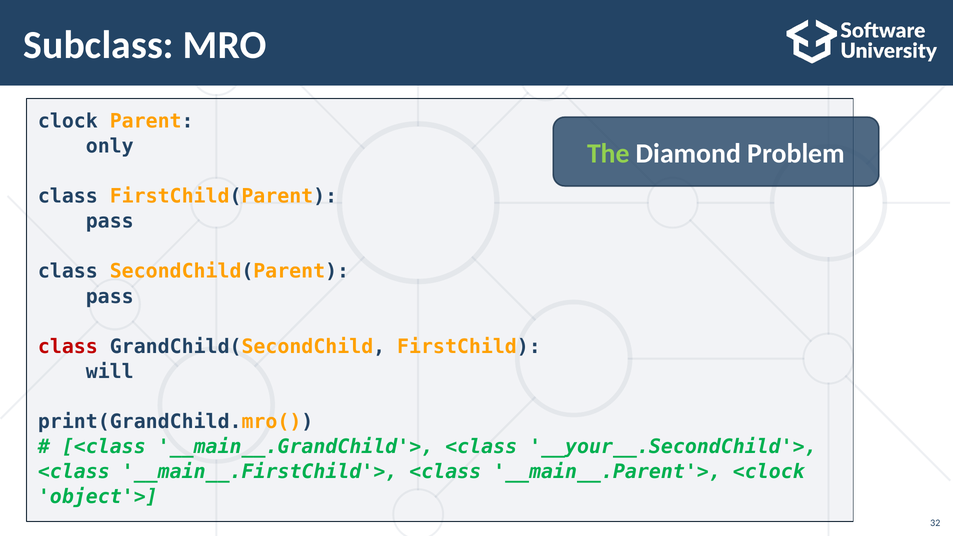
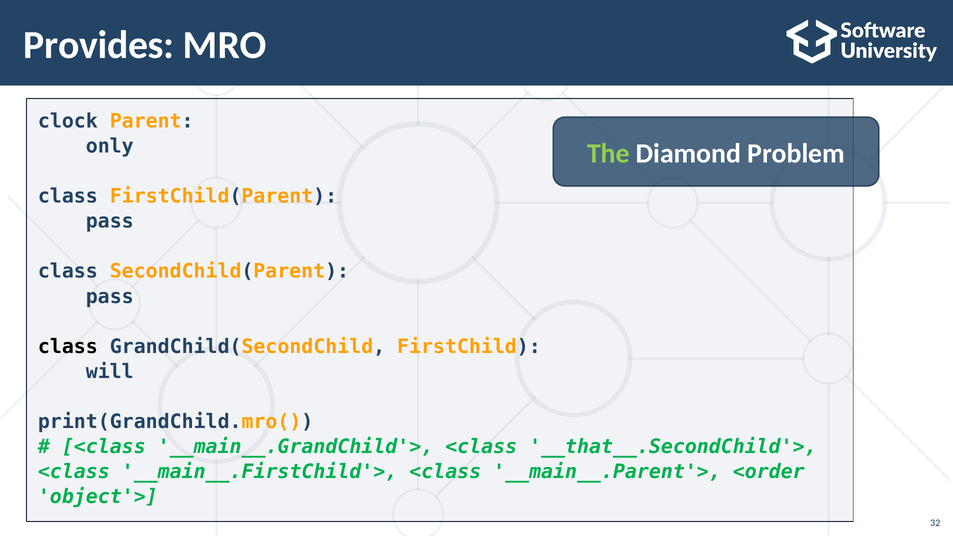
Subclass: Subclass -> Provides (99, 45)
class colour: red -> black (68, 347)
__your__.SecondChild'>: __your__.SecondChild'> -> __that__.SecondChild'> (673, 447)
<clock: <clock -> <order (769, 472)
